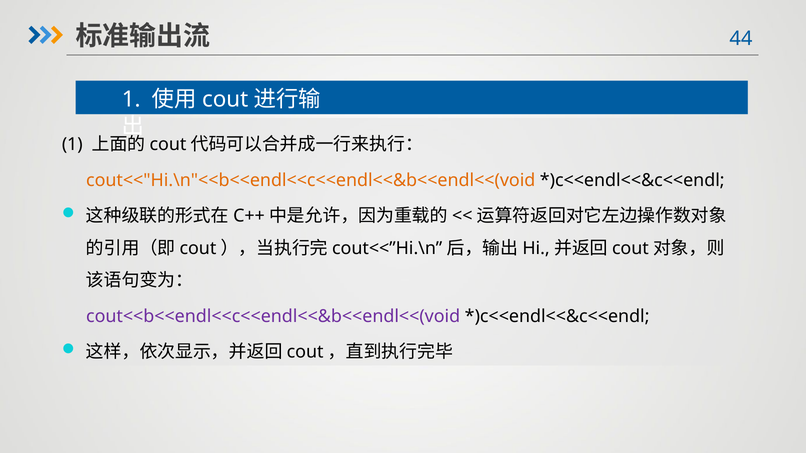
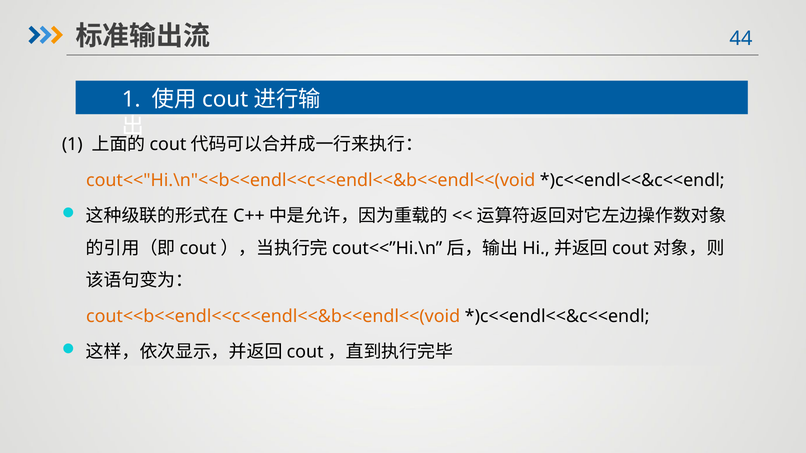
cout<<b<<endl<<c<<endl<<&b<<endl<<(void colour: purple -> orange (273, 316)
